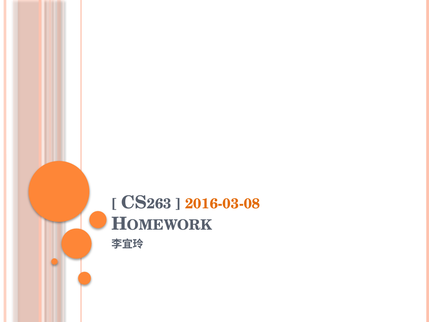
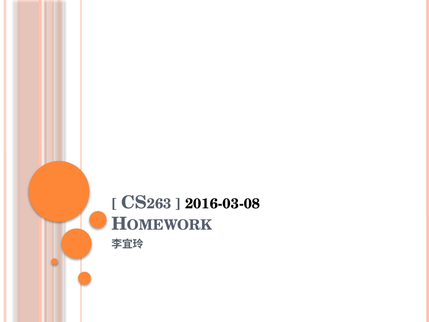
2016-03-08 colour: orange -> black (223, 204)
